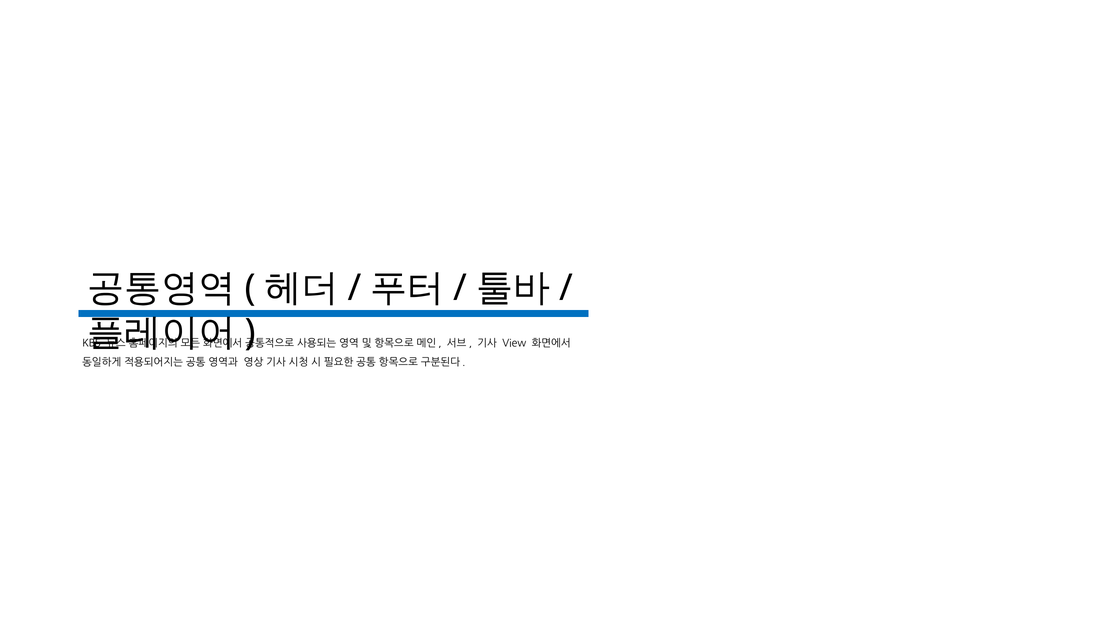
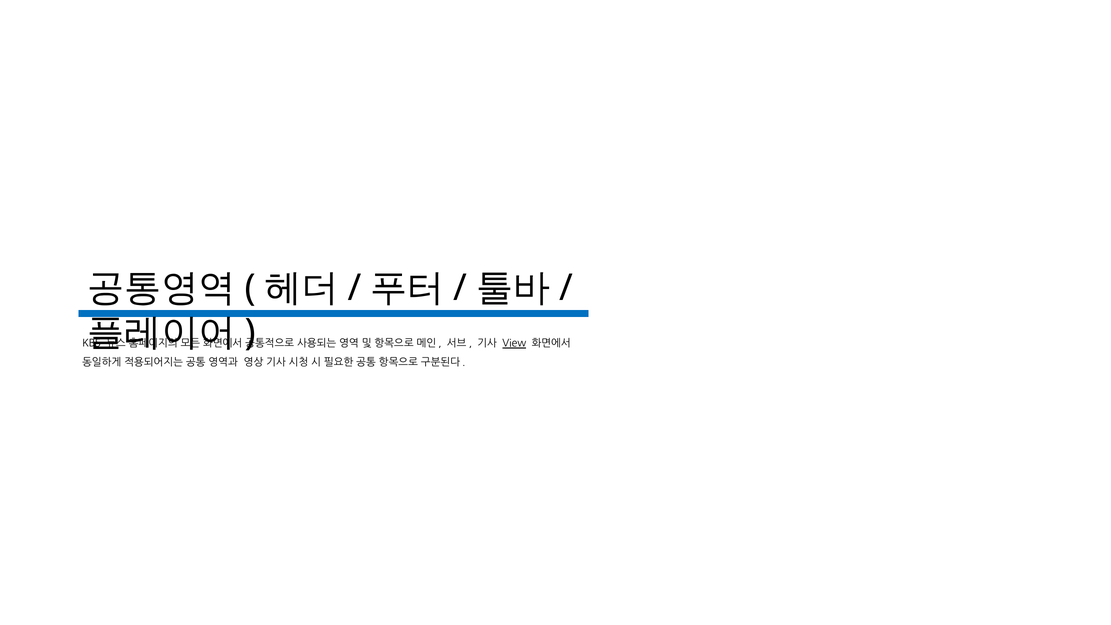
View underline: none -> present (514, 343)
